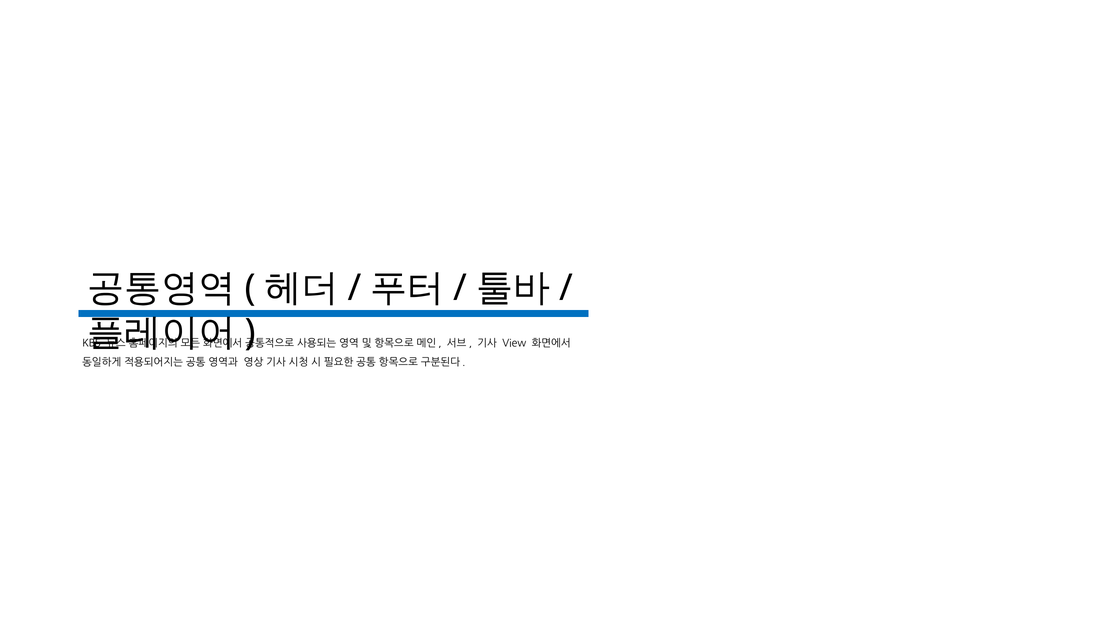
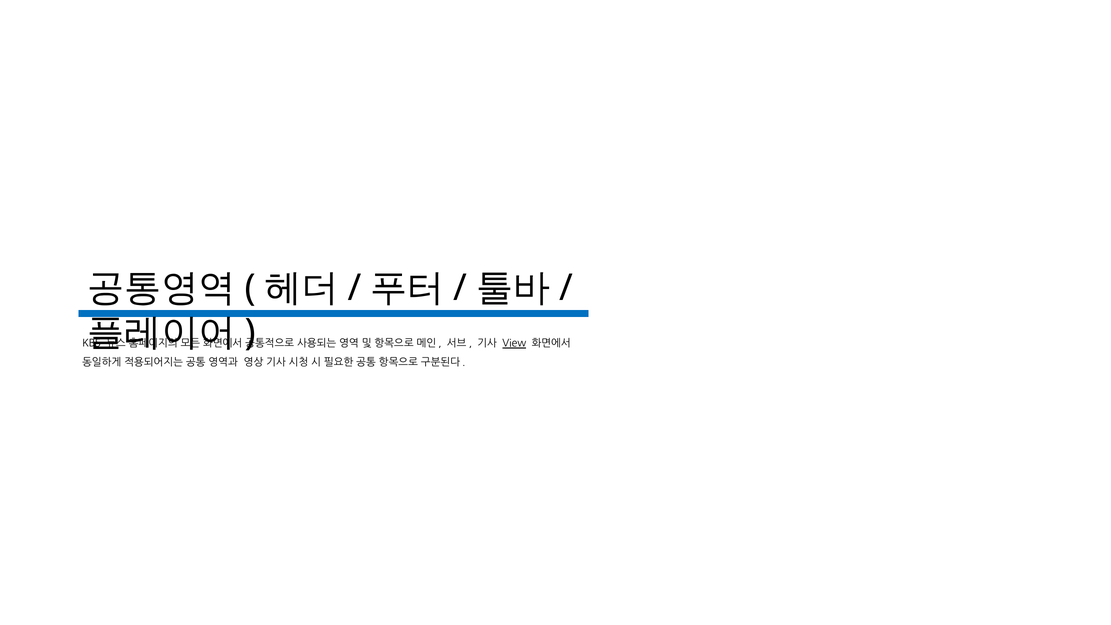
View underline: none -> present (514, 343)
